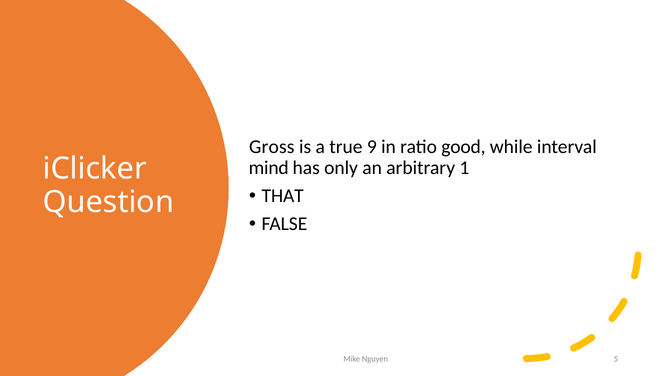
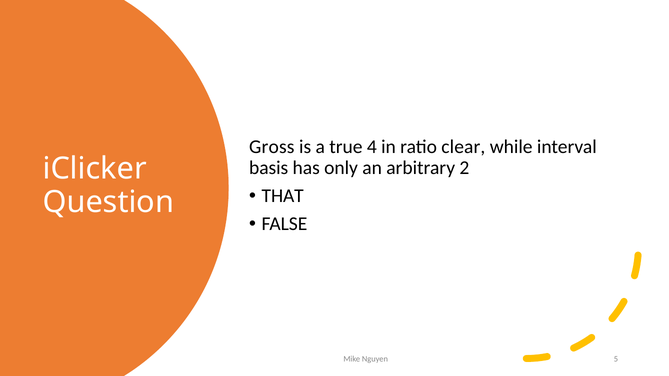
9: 9 -> 4 (372, 147)
good: good -> clear (463, 147)
mind: mind -> basis (269, 168)
1: 1 -> 2 (464, 168)
